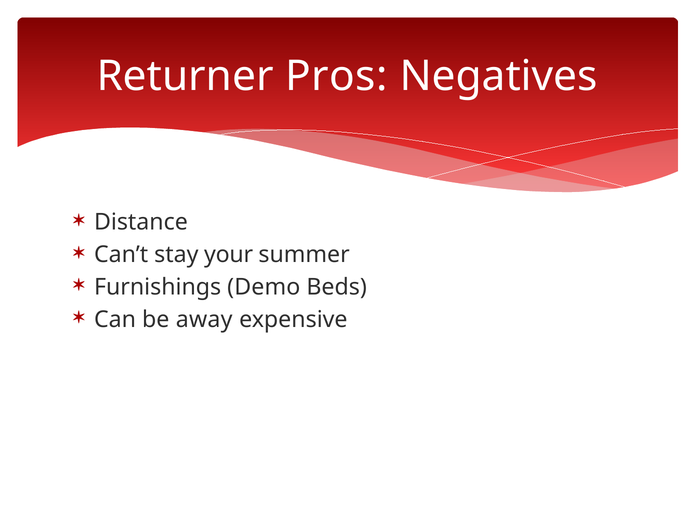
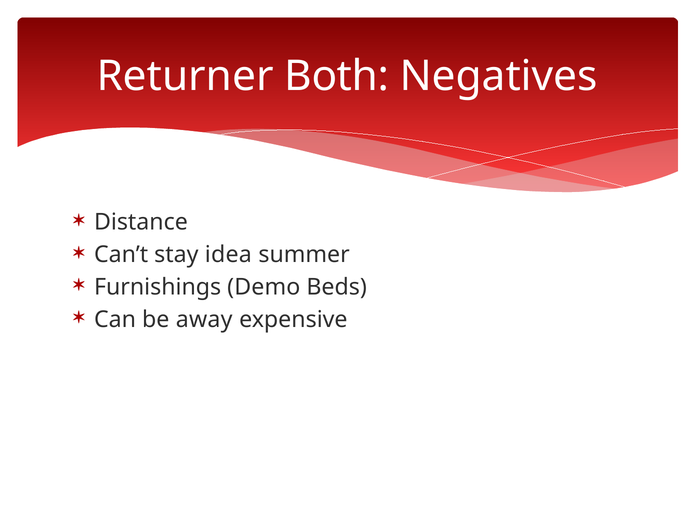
Pros: Pros -> Both (337, 76)
your: your -> idea (228, 255)
